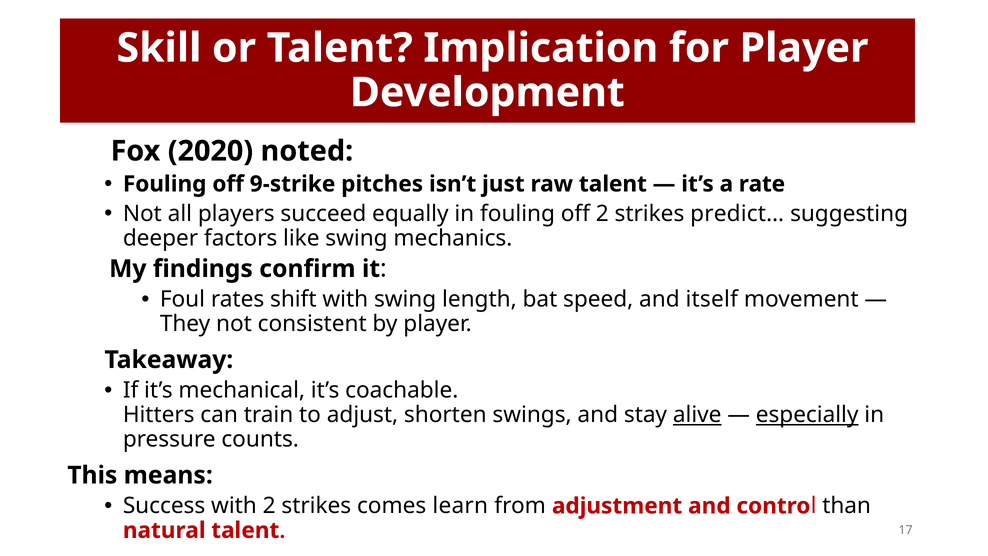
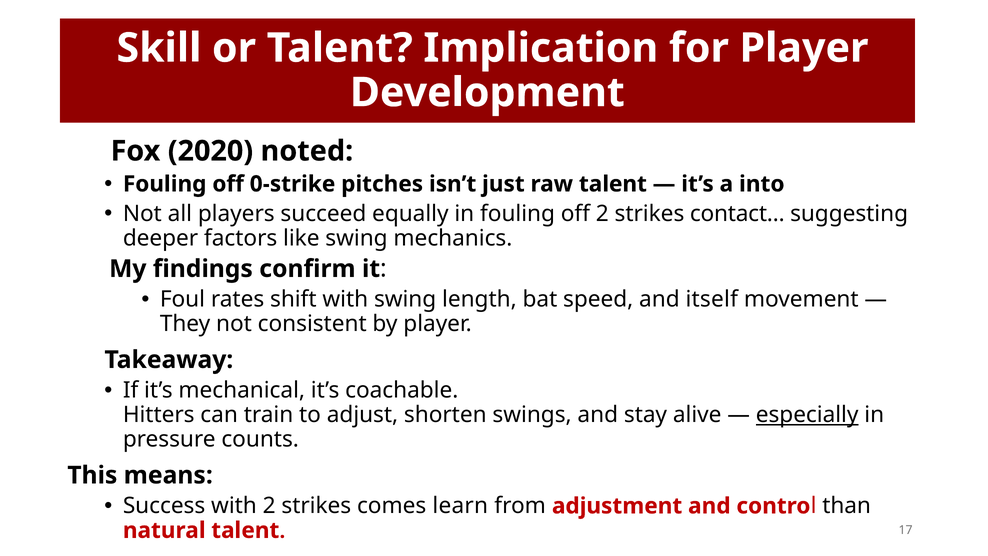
9-strike: 9-strike -> 0-strike (293, 184)
rate: rate -> into (762, 184)
predict…: predict… -> contact… (737, 214)
alive underline: present -> none (697, 415)
